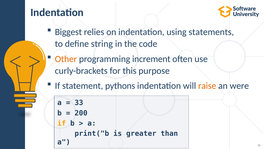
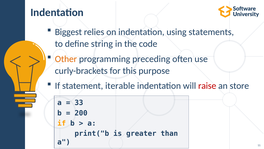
increment: increment -> preceding (151, 59)
pythons: pythons -> iterable (120, 86)
raise colour: orange -> red (207, 86)
were: were -> store (239, 86)
